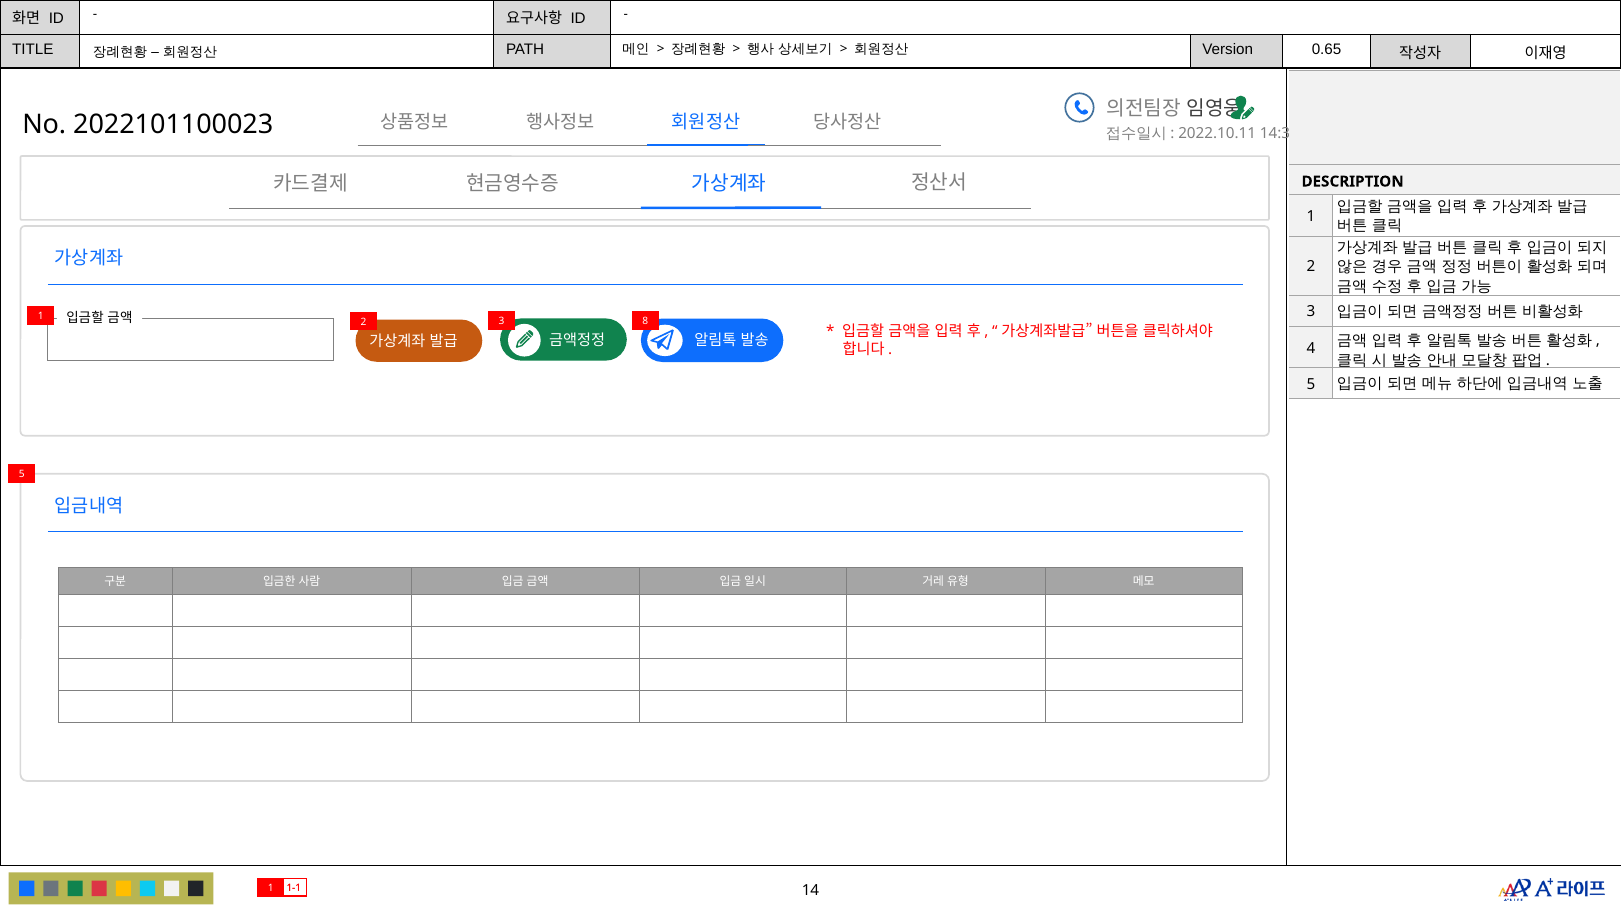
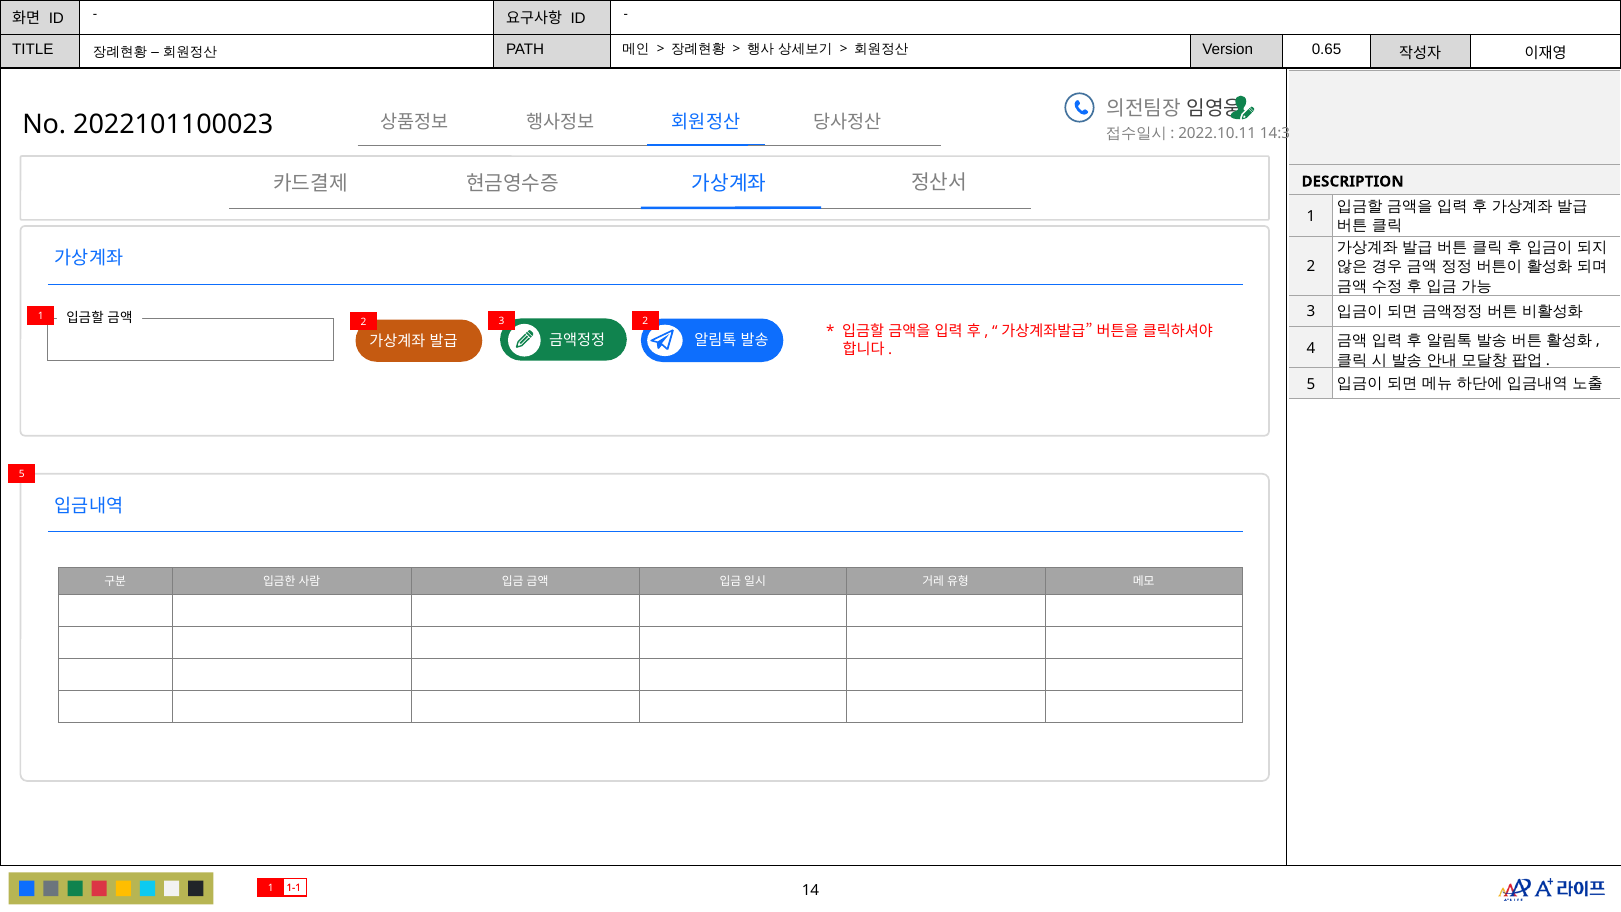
3 8: 8 -> 2 (645, 321)
